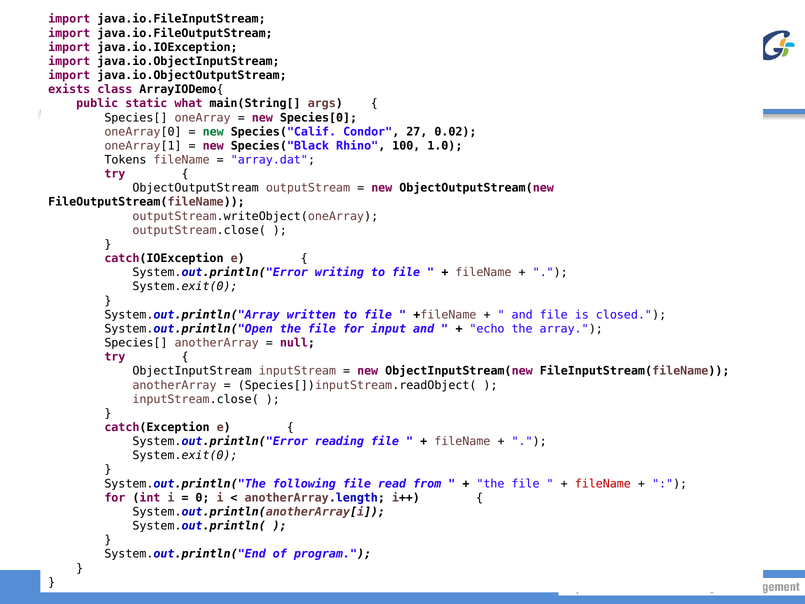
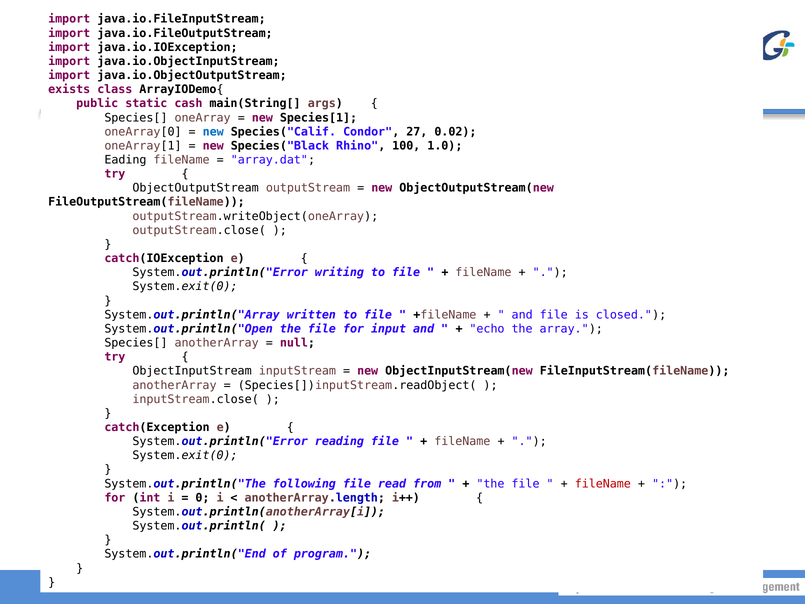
what: what -> cash (188, 104)
Species[0: Species[0 -> Species[1 (319, 118)
new colour: green -> blue (213, 132)
Tokens: Tokens -> Eading (125, 160)
